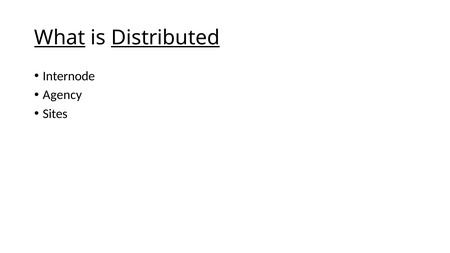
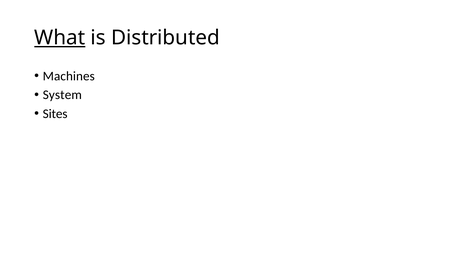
Distributed underline: present -> none (165, 38)
Internode: Internode -> Machines (69, 76)
Agency: Agency -> System (62, 95)
